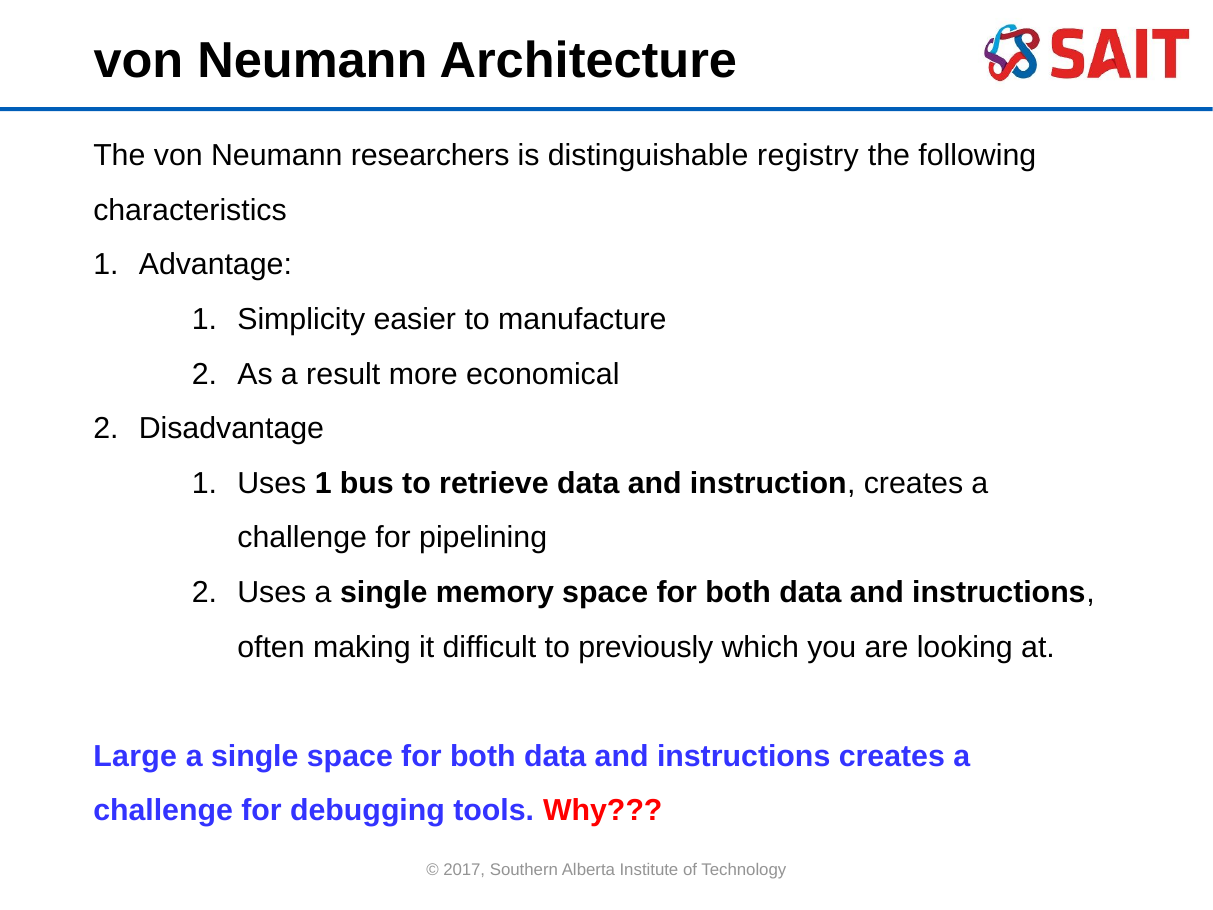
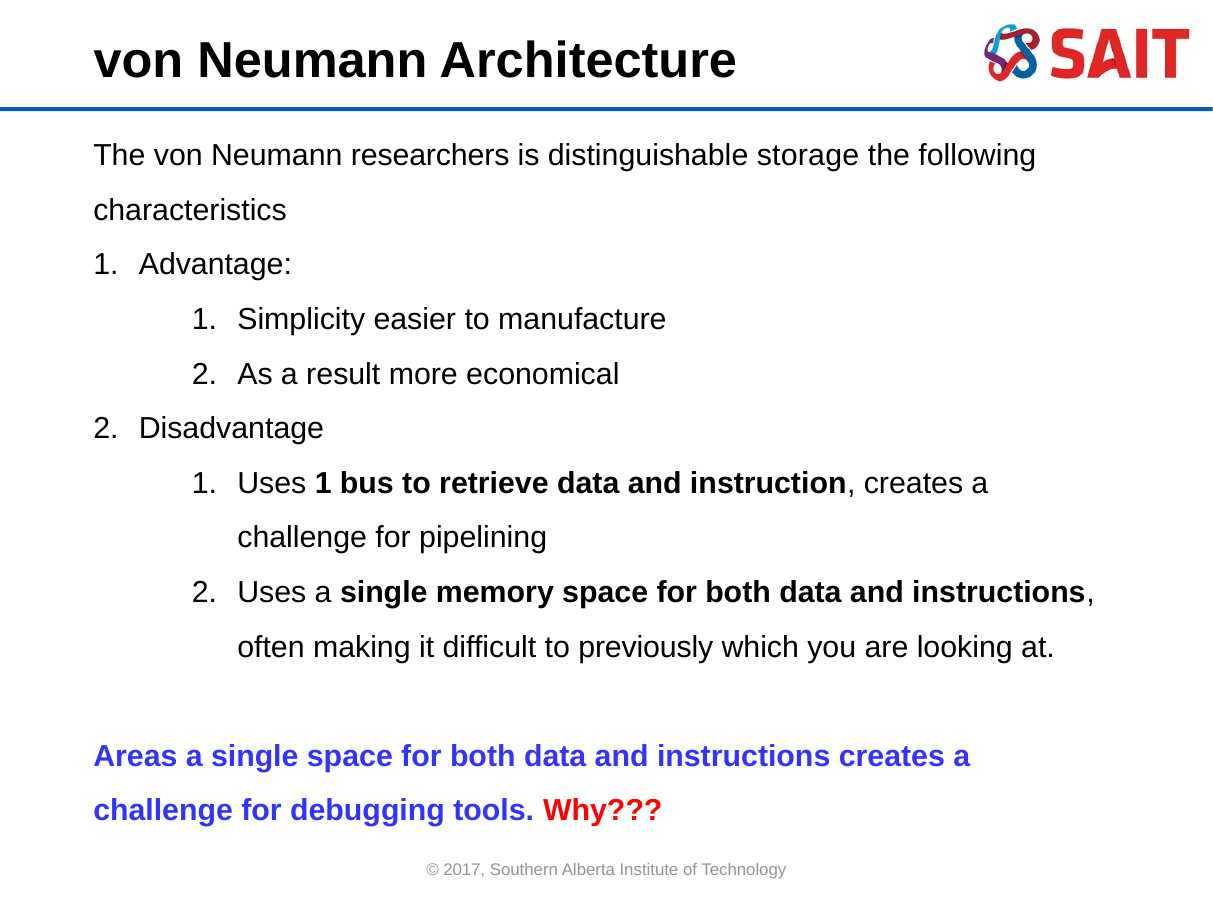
registry: registry -> storage (808, 156)
Large: Large -> Areas (135, 756)
